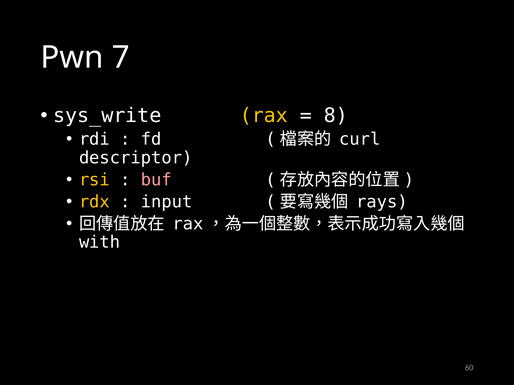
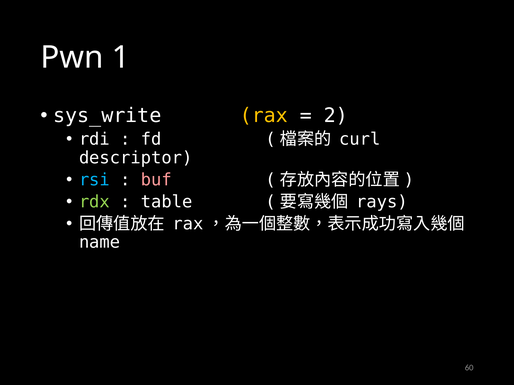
7: 7 -> 1 (121, 58)
8: 8 -> 2 (336, 116)
rsi colour: yellow -> light blue (94, 180)
rdx colour: yellow -> light green (94, 202)
input: input -> table (167, 202)
with: with -> name (100, 243)
